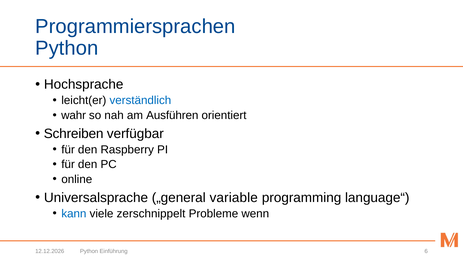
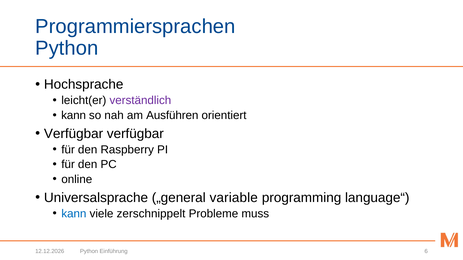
verständlich colour: blue -> purple (140, 101)
wahr: wahr -> kann (74, 116)
Schreiben: Schreiben -> Verfügbar (74, 134)
wenn: wenn -> muss (255, 214)
